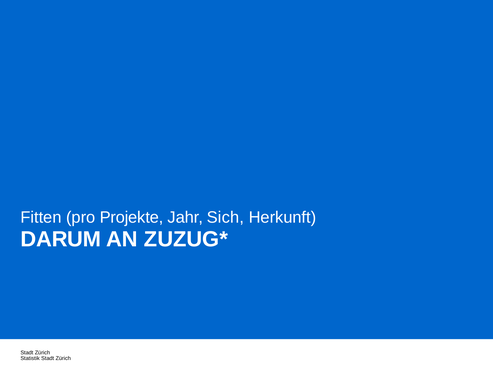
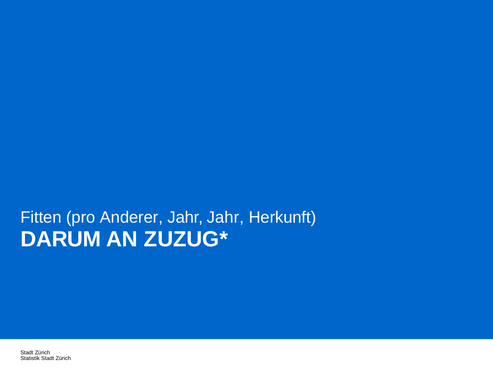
Projekte: Projekte -> Anderer (131, 217)
Jahr Sich: Sich -> Jahr (225, 217)
